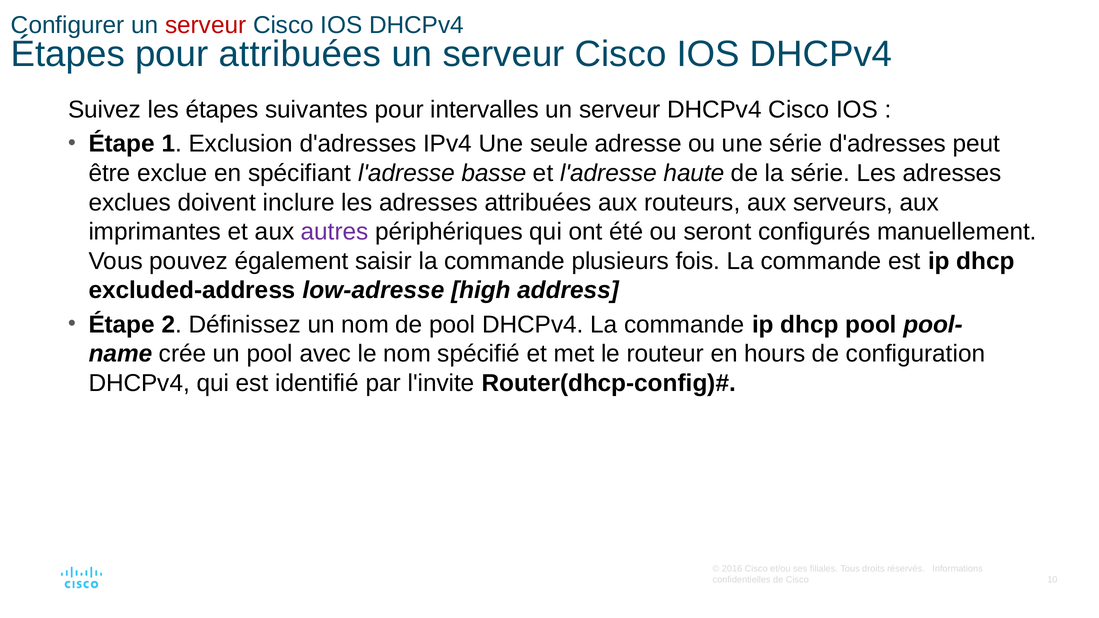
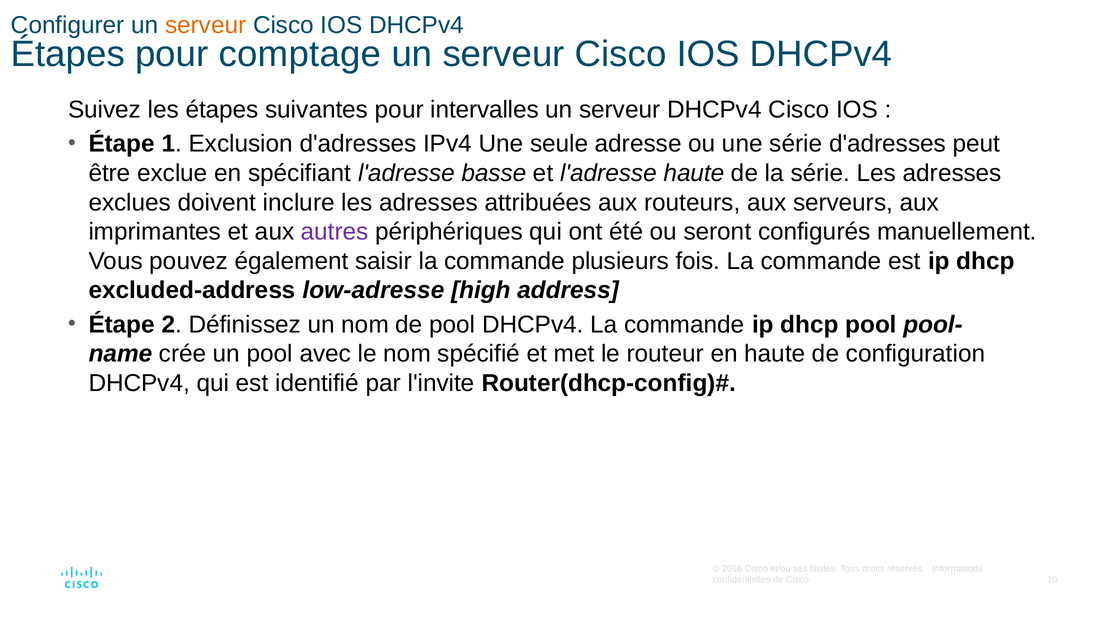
serveur colour: red -> orange (206, 25)
pour attribuées: attribuées -> comptage (300, 54)
en hours: hours -> haute (775, 354)
